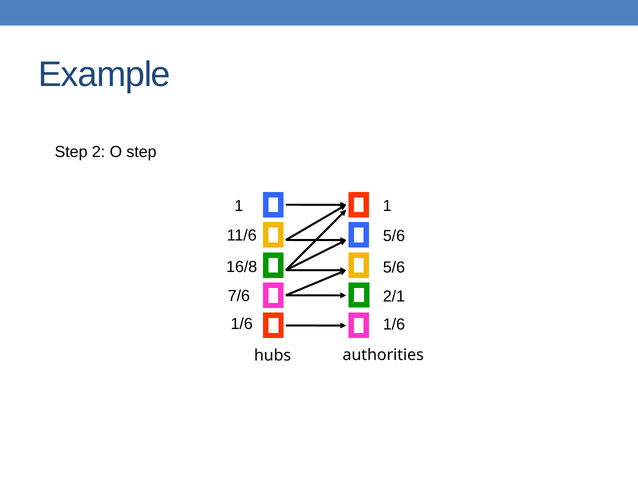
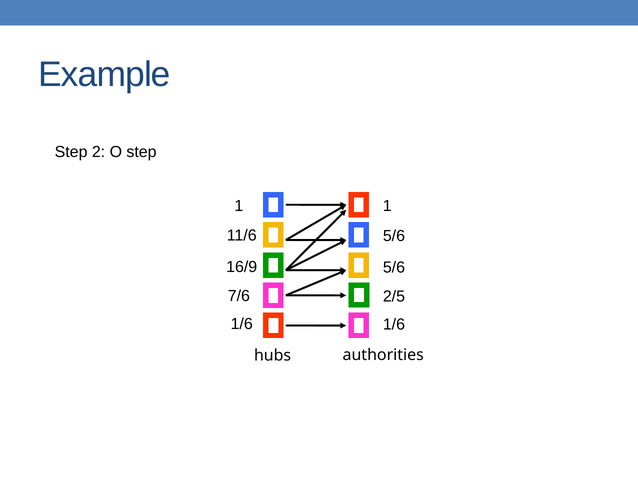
16/8: 16/8 -> 16/9 (242, 267)
2/1: 2/1 -> 2/5 (394, 296)
